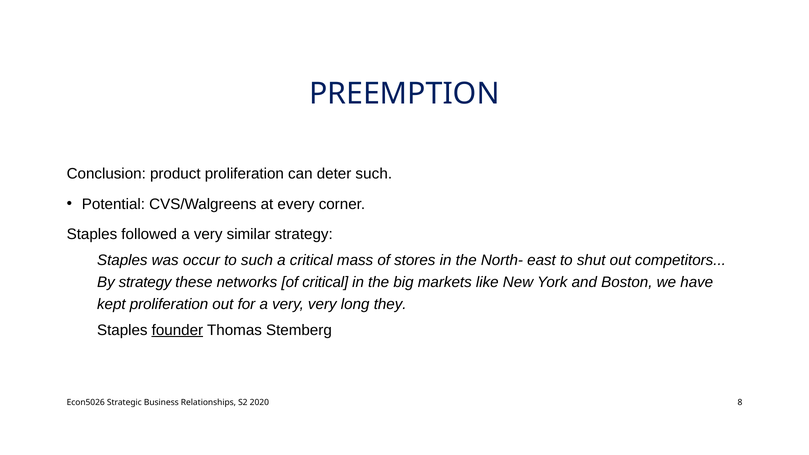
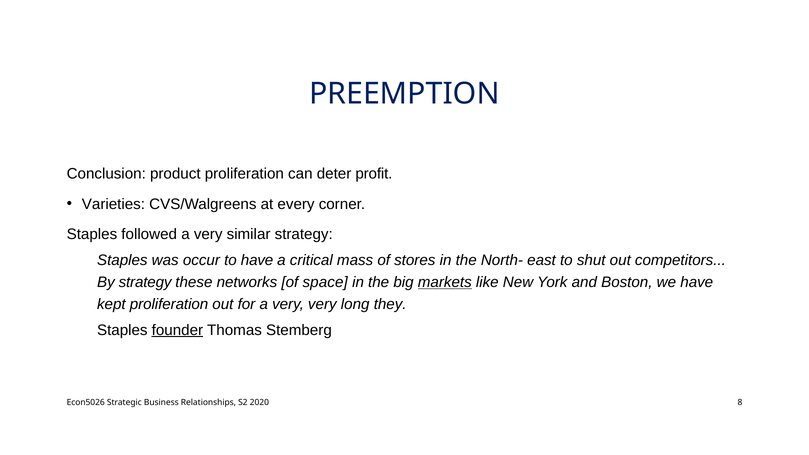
deter such: such -> profit (374, 174)
Potential: Potential -> Varieties (113, 204)
to such: such -> have (257, 260)
of critical: critical -> space (325, 282)
markets underline: none -> present (445, 282)
